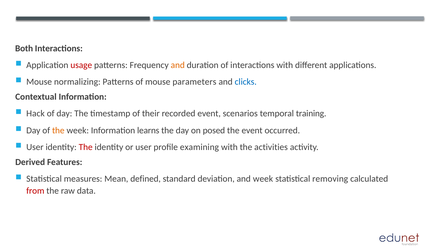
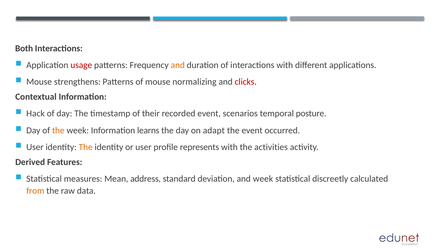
normalizing: normalizing -> strengthens (77, 82)
parameters: parameters -> normalizing (194, 82)
clicks colour: blue -> red (246, 82)
training: training -> posture (311, 113)
posed: posed -> adapt (214, 130)
The colour: red -> orange (86, 147)
examining: examining -> represents (200, 147)
defined: defined -> address (146, 178)
removing: removing -> discreetly (330, 178)
from colour: red -> orange (35, 190)
